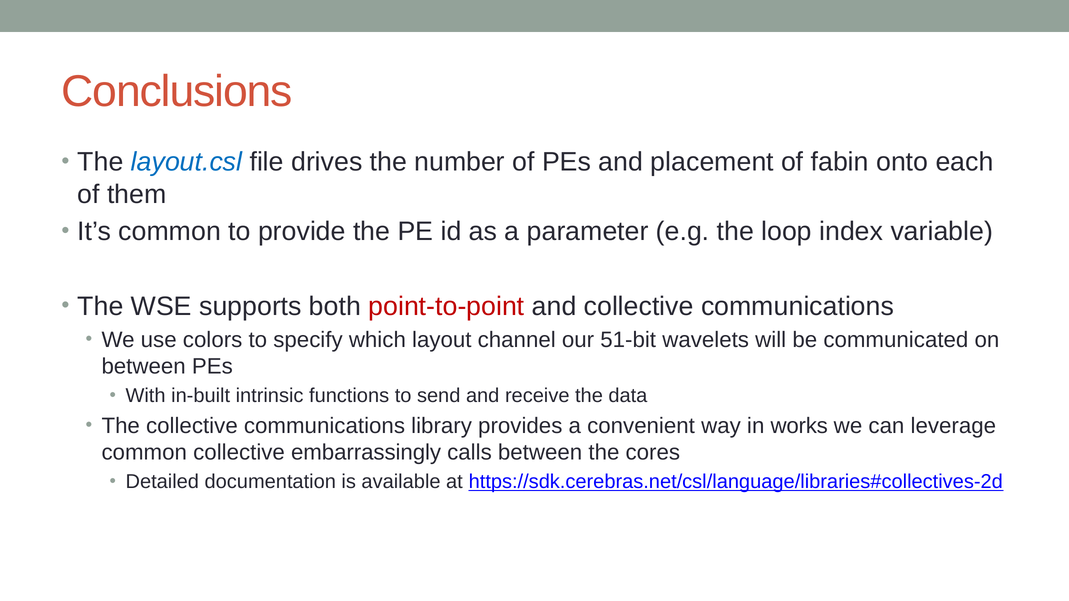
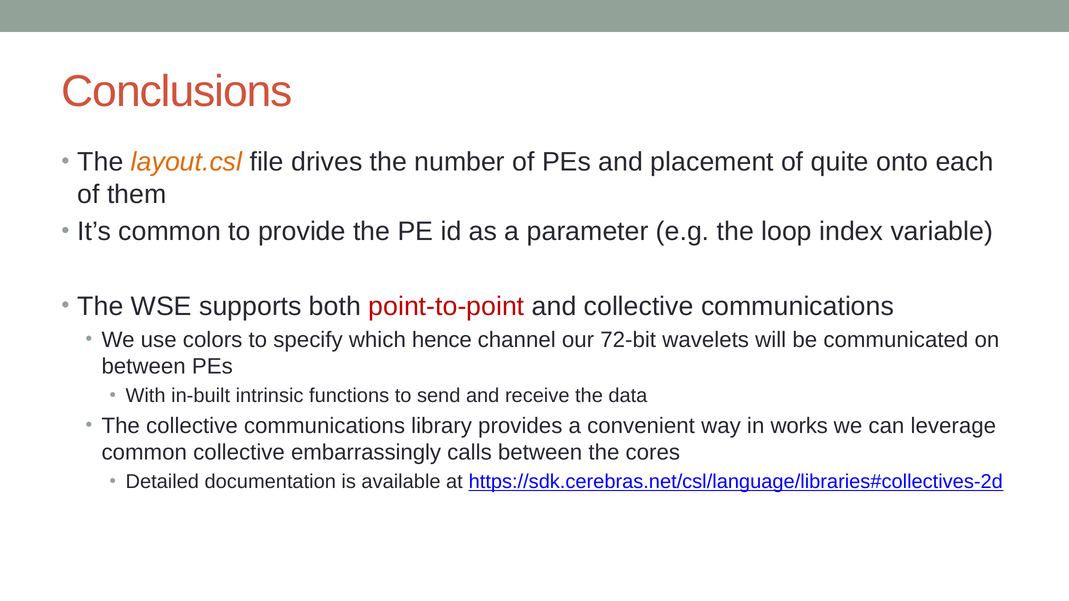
layout.csl colour: blue -> orange (187, 162)
fabin: fabin -> quite (840, 162)
layout: layout -> hence (442, 340)
51-bit: 51-bit -> 72-bit (628, 340)
